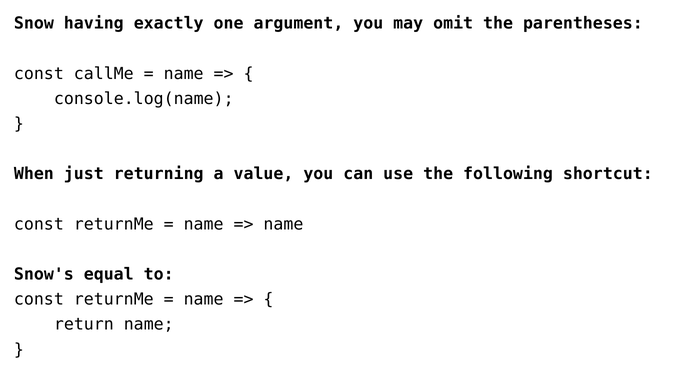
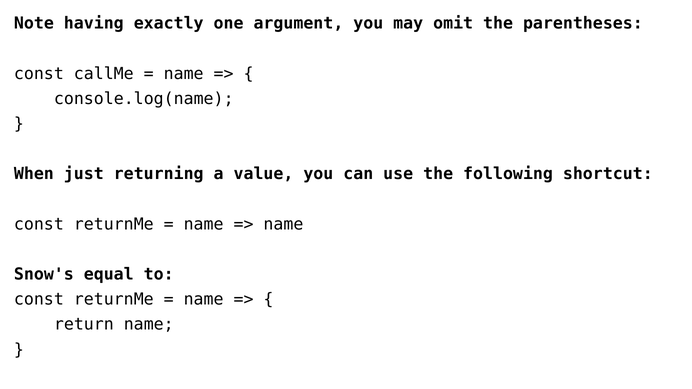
Snow: Snow -> Note (34, 23)
